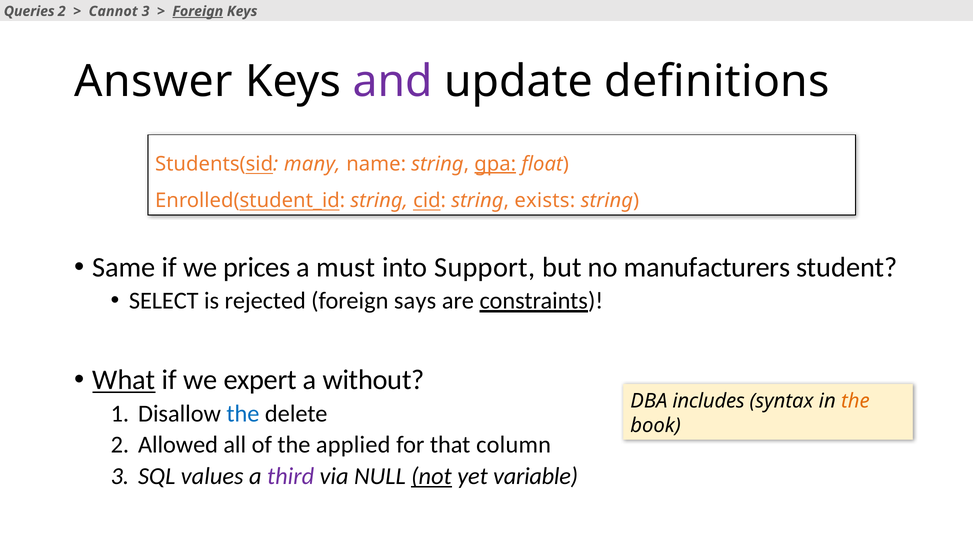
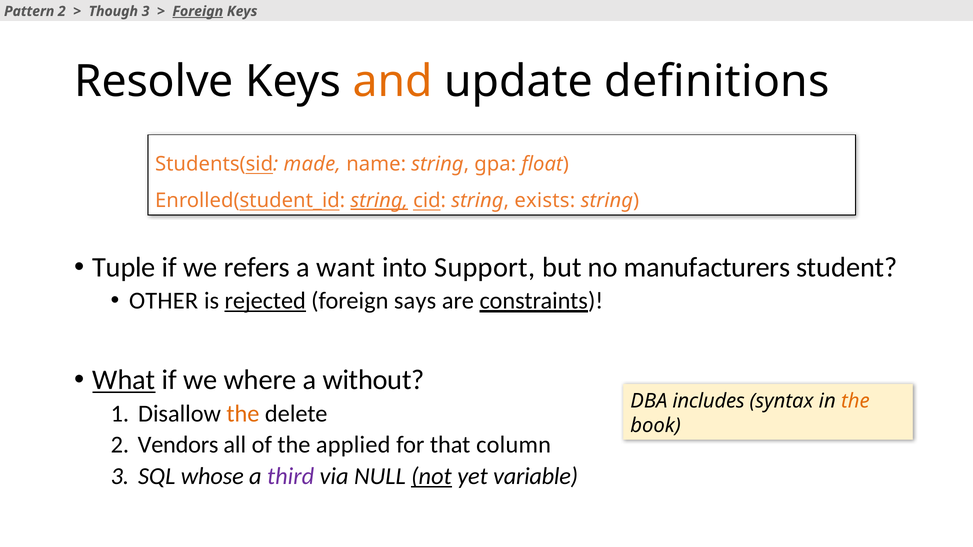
Queries: Queries -> Pattern (29, 11)
Cannot: Cannot -> Though (113, 11)
Answer: Answer -> Resolve (154, 82)
and colour: purple -> orange (393, 82)
many: many -> made (312, 164)
gpa underline: present -> none (495, 164)
string underline: none -> present (379, 201)
Same: Same -> Tuple (124, 267)
prices: prices -> refers (257, 267)
must: must -> want (346, 267)
SELECT: SELECT -> OTHER (164, 301)
rejected underline: none -> present (265, 301)
expert: expert -> where (260, 380)
the colour: blue -> orange (243, 414)
Allowed: Allowed -> Vendors (178, 445)
values: values -> whose (212, 476)
